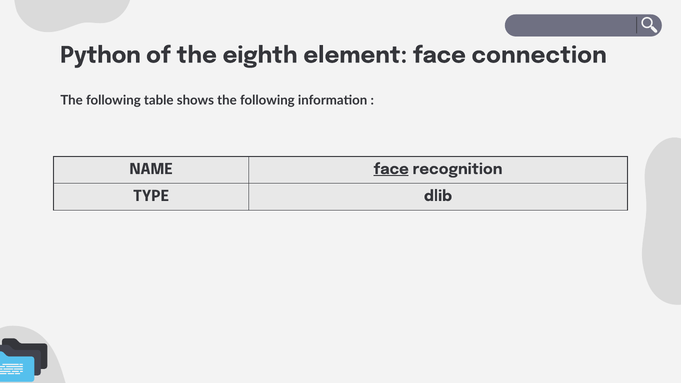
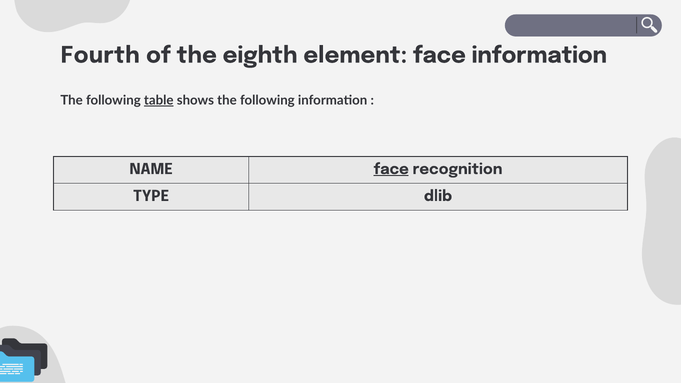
Python: Python -> Fourth (100, 55)
face connection: connection -> information (539, 55)
table underline: none -> present (159, 100)
